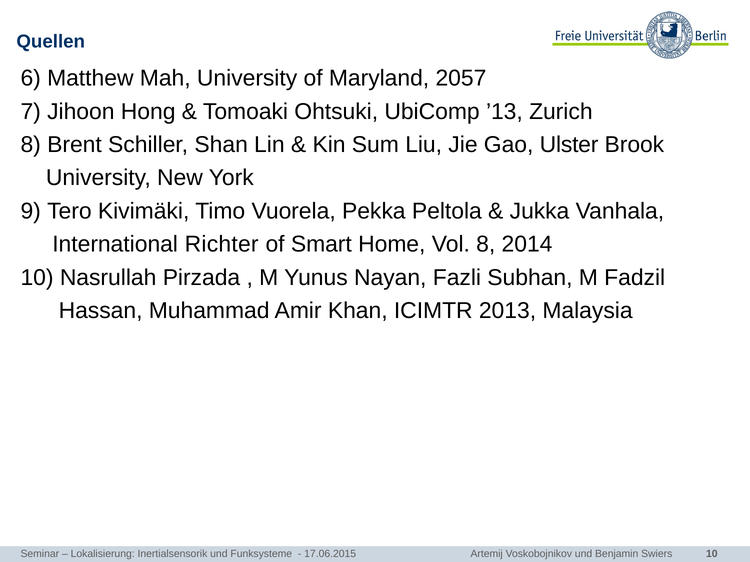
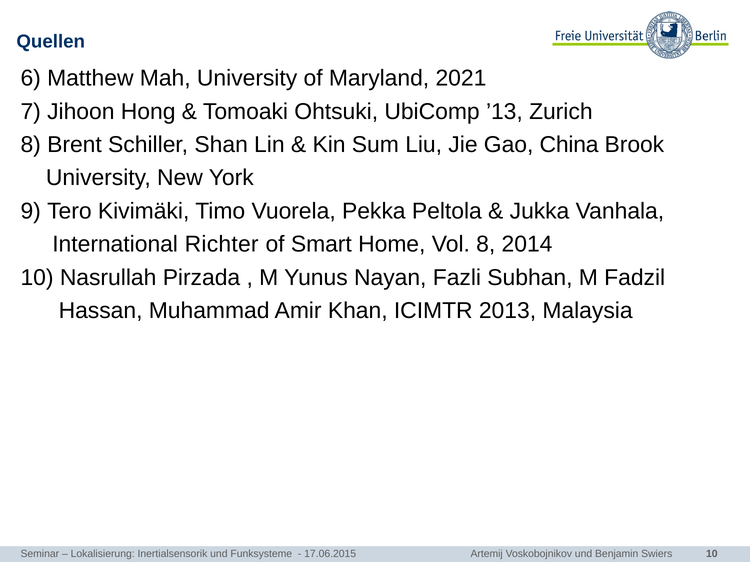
2057: 2057 -> 2021 (461, 78)
Ulster: Ulster -> China (569, 145)
